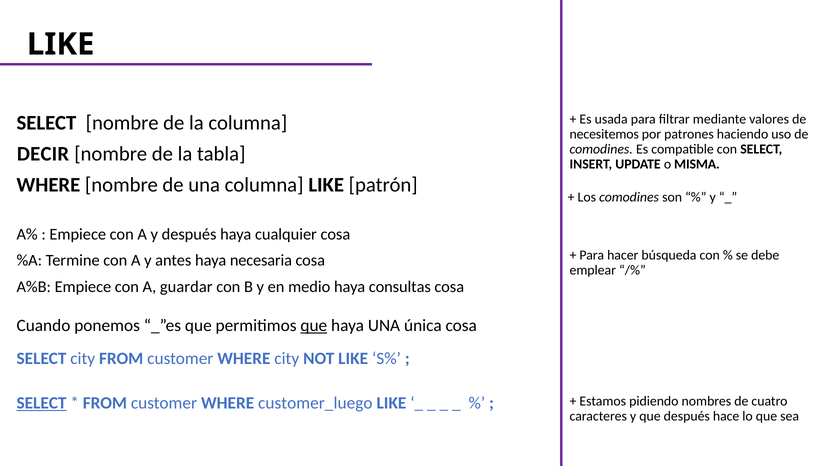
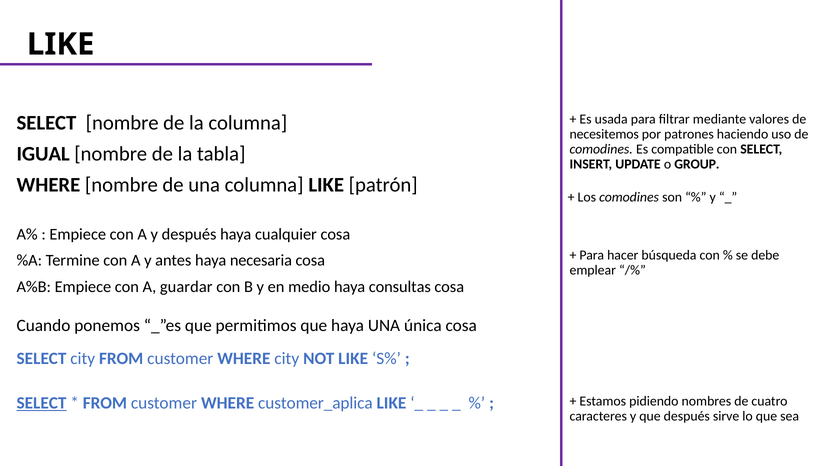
DECIR: DECIR -> IGUAL (43, 154)
MISMA: MISMA -> GROUP (697, 164)
que underline: present -> none (314, 326)
customer_luego: customer_luego -> customer_aplica (315, 403)
hace: hace -> sirve (726, 417)
